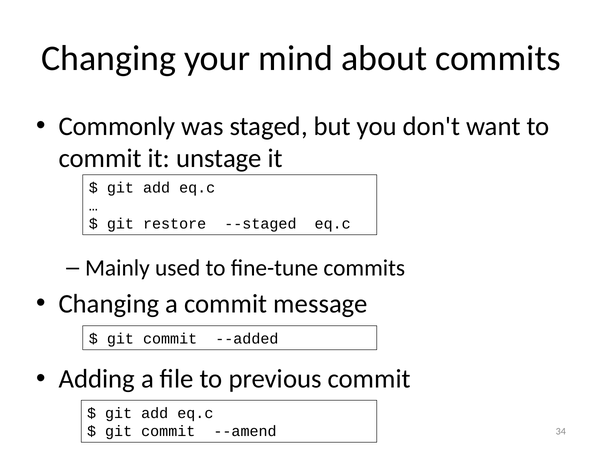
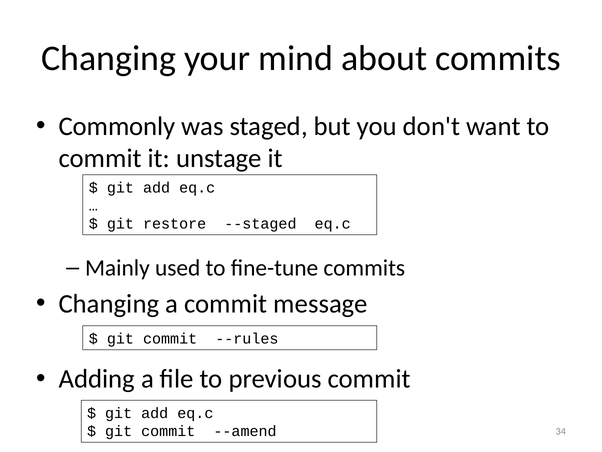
--added: --added -> --rules (247, 338)
